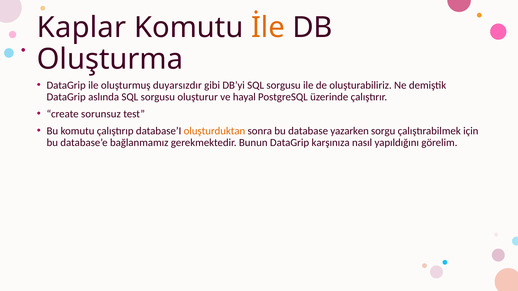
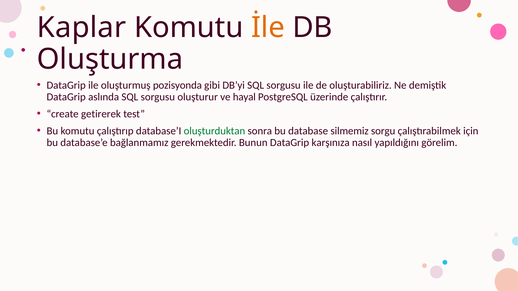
duyarsızdır: duyarsızdır -> pozisyonda (177, 85)
sorunsuz: sorunsuz -> getirerek (101, 114)
oluşturduktan colour: orange -> green (214, 131)
yazarken: yazarken -> silmemiz (350, 131)
